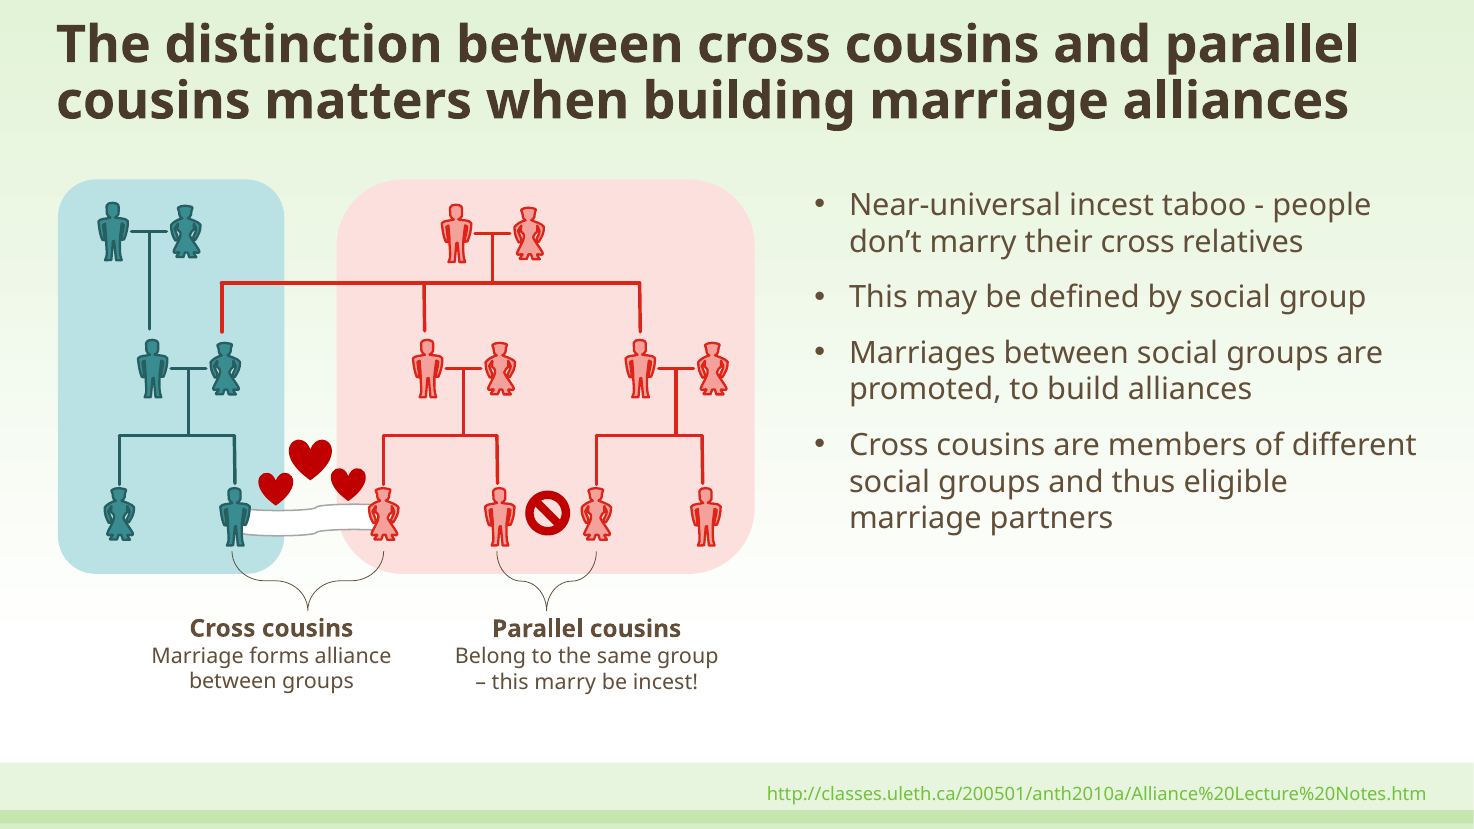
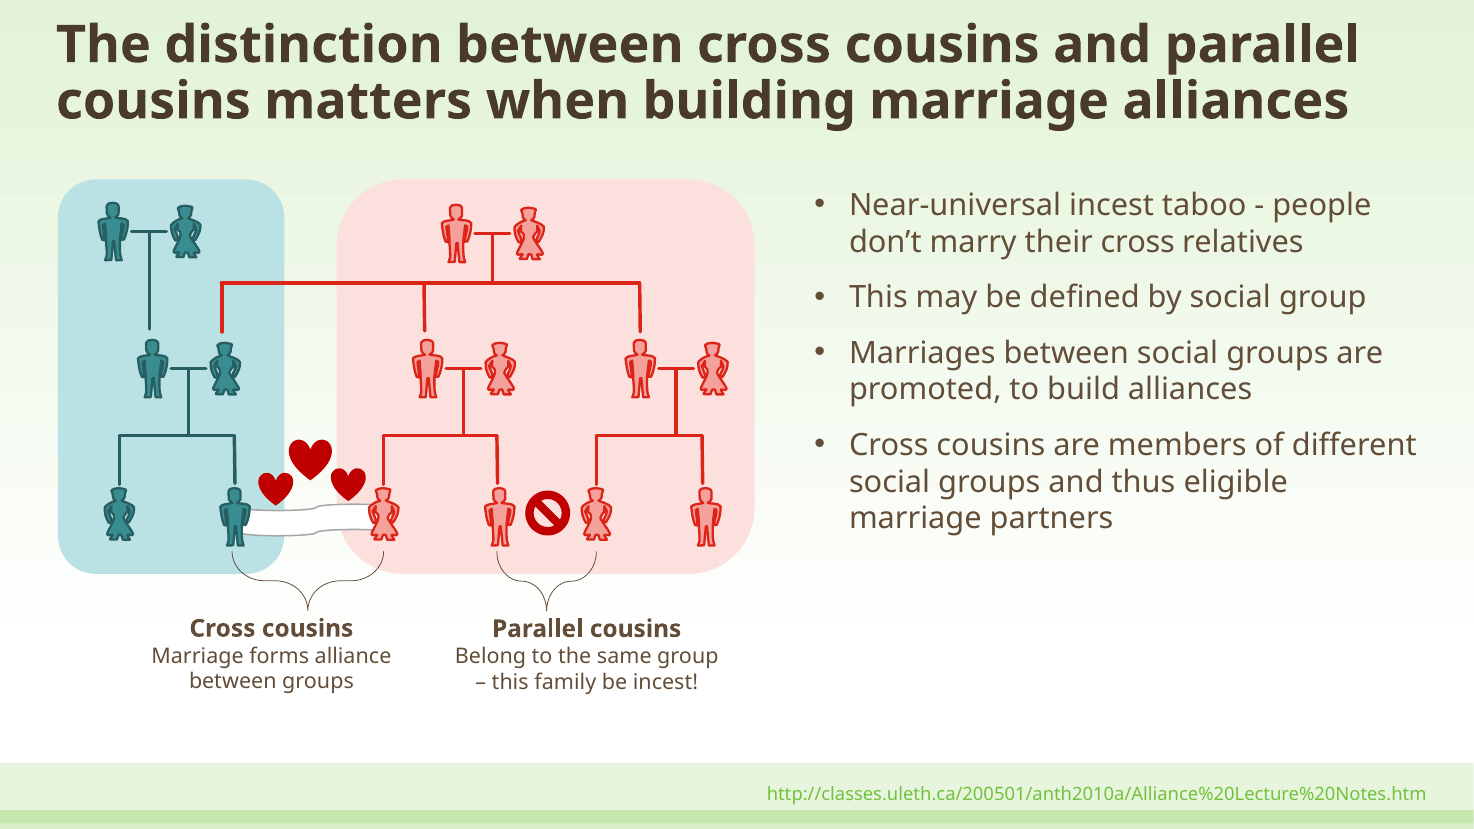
this marry: marry -> family (565, 682)
